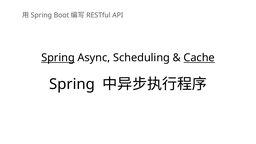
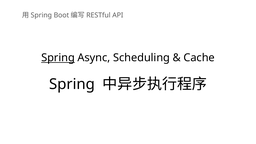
Cache underline: present -> none (199, 58)
